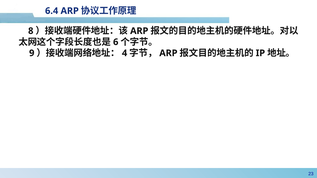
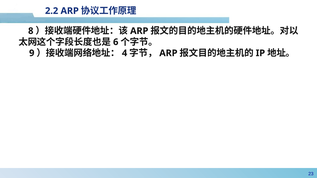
6.4: 6.4 -> 2.2 (52, 11)
